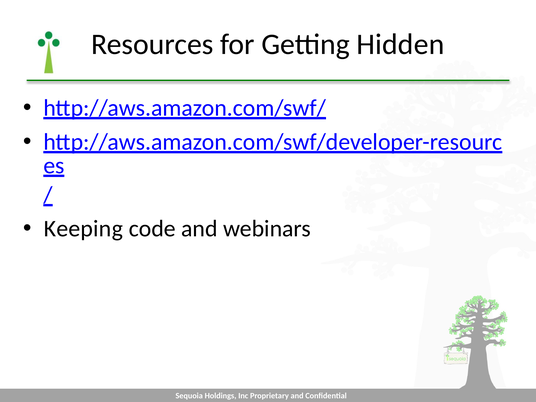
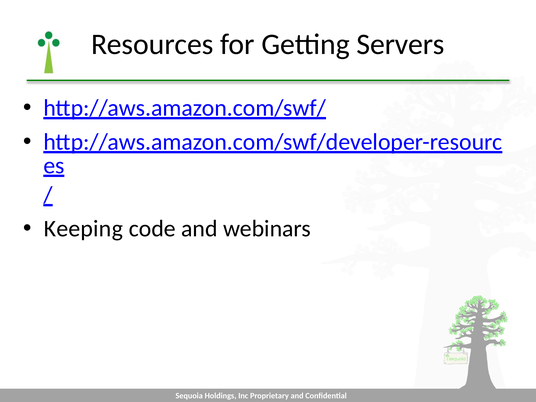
Hidden: Hidden -> Servers (401, 44)
